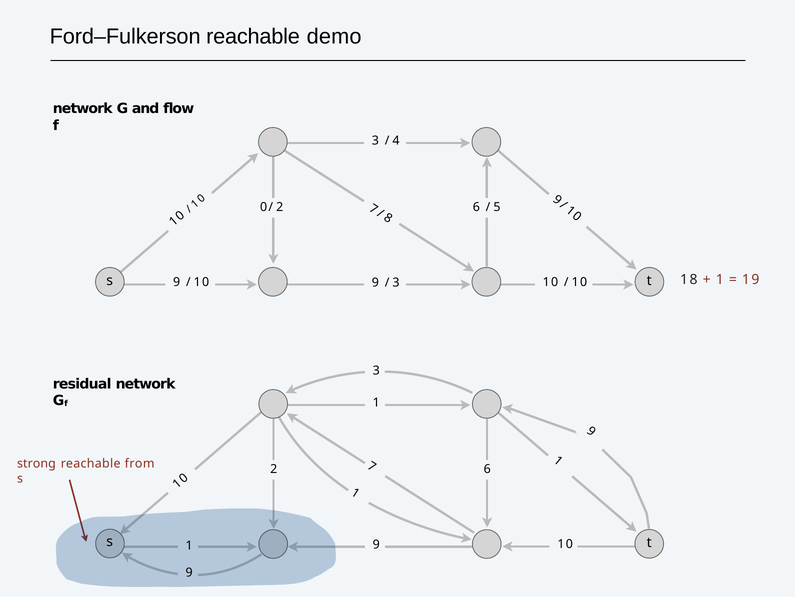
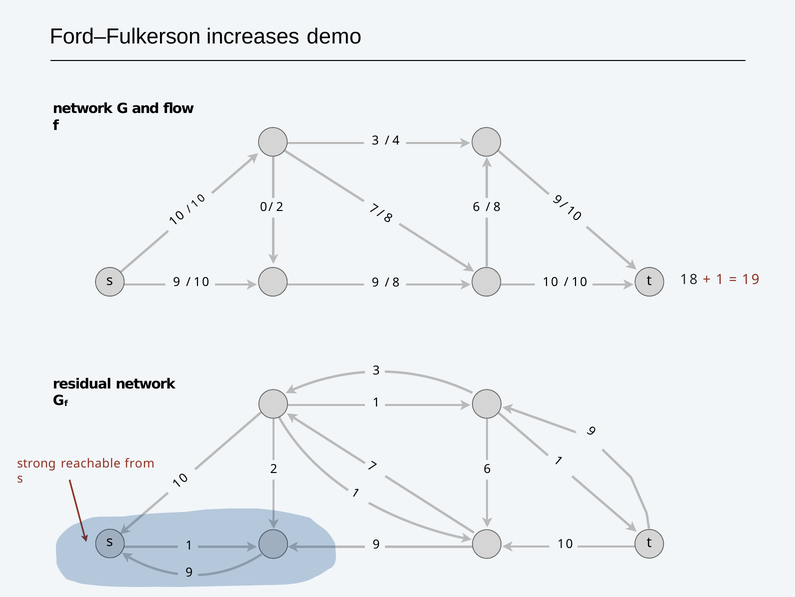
Ford–Fulkerson reachable: reachable -> increases (253, 36)
5: 5 -> 8 (497, 207)
3: 3 -> 8 (396, 282)
